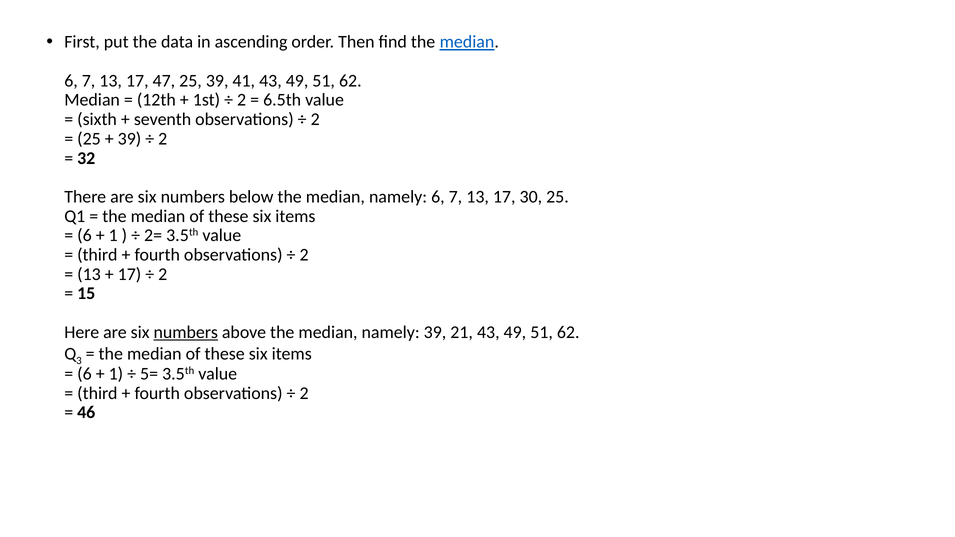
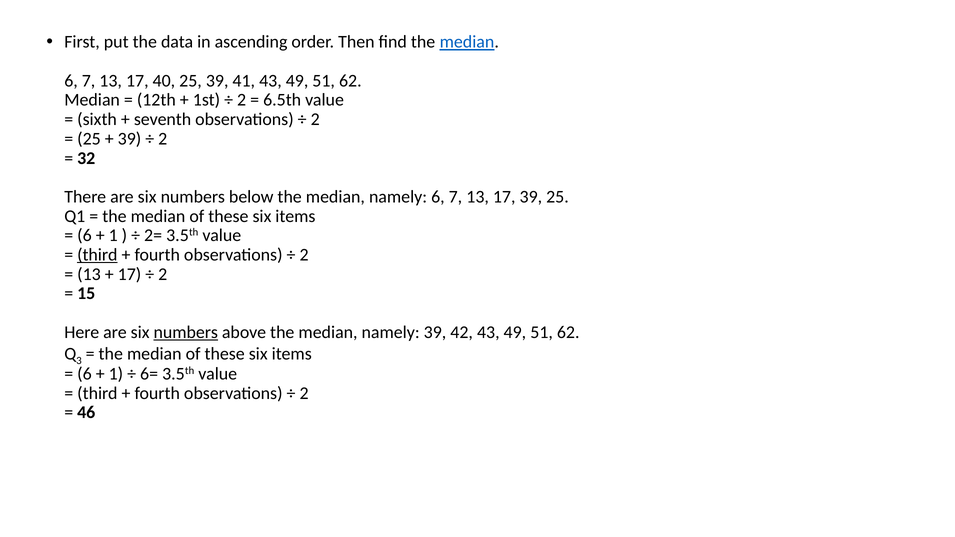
47: 47 -> 40 (164, 81)
17 30: 30 -> 39 (531, 197)
third underline: none -> present (97, 255)
21: 21 -> 42 (462, 332)
5=: 5= -> 6= (149, 374)
